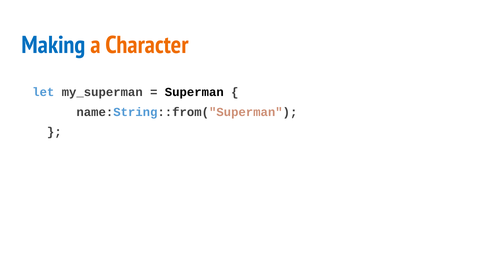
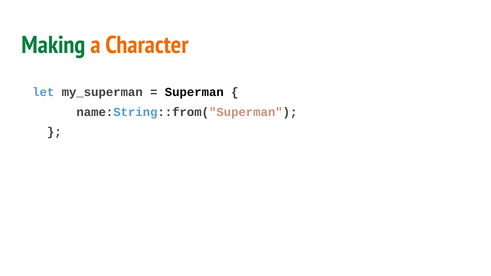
Making colour: blue -> green (54, 45)
